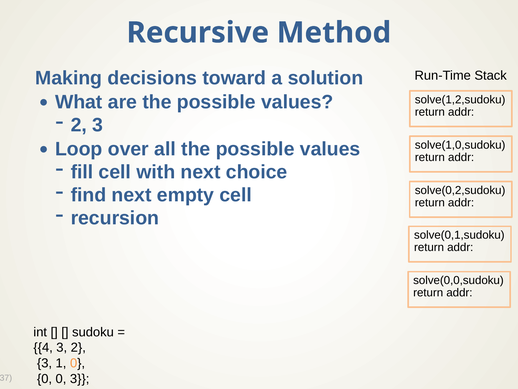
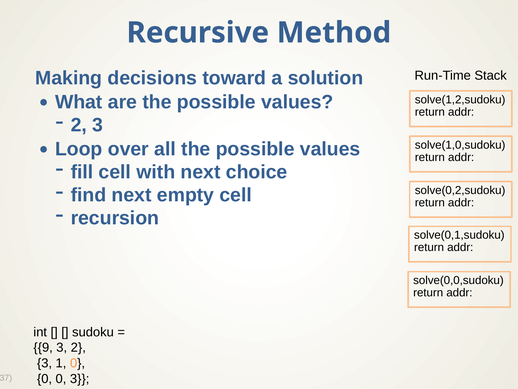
4: 4 -> 9 (43, 347)
